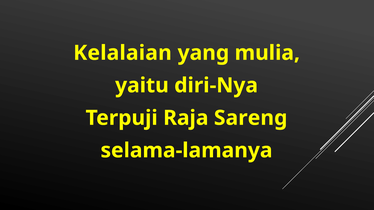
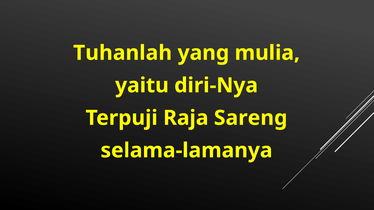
Kelalaian: Kelalaian -> Tuhanlah (123, 53)
